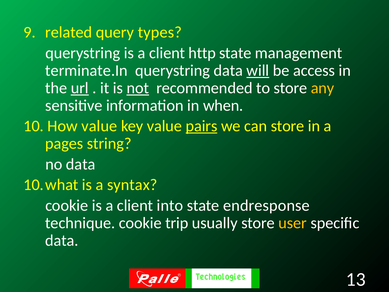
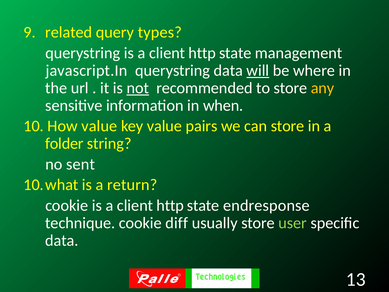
terminate.In: terminate.In -> javascript.In (86, 70)
access: access -> where (314, 70)
url underline: present -> none (80, 88)
pairs underline: present -> none (202, 126)
pages: pages -> folder (64, 143)
no data: data -> sent (81, 164)
syntax: syntax -> return (132, 185)
into: into -> http (170, 205)
trip: trip -> diff (177, 223)
user colour: yellow -> light green (293, 223)
